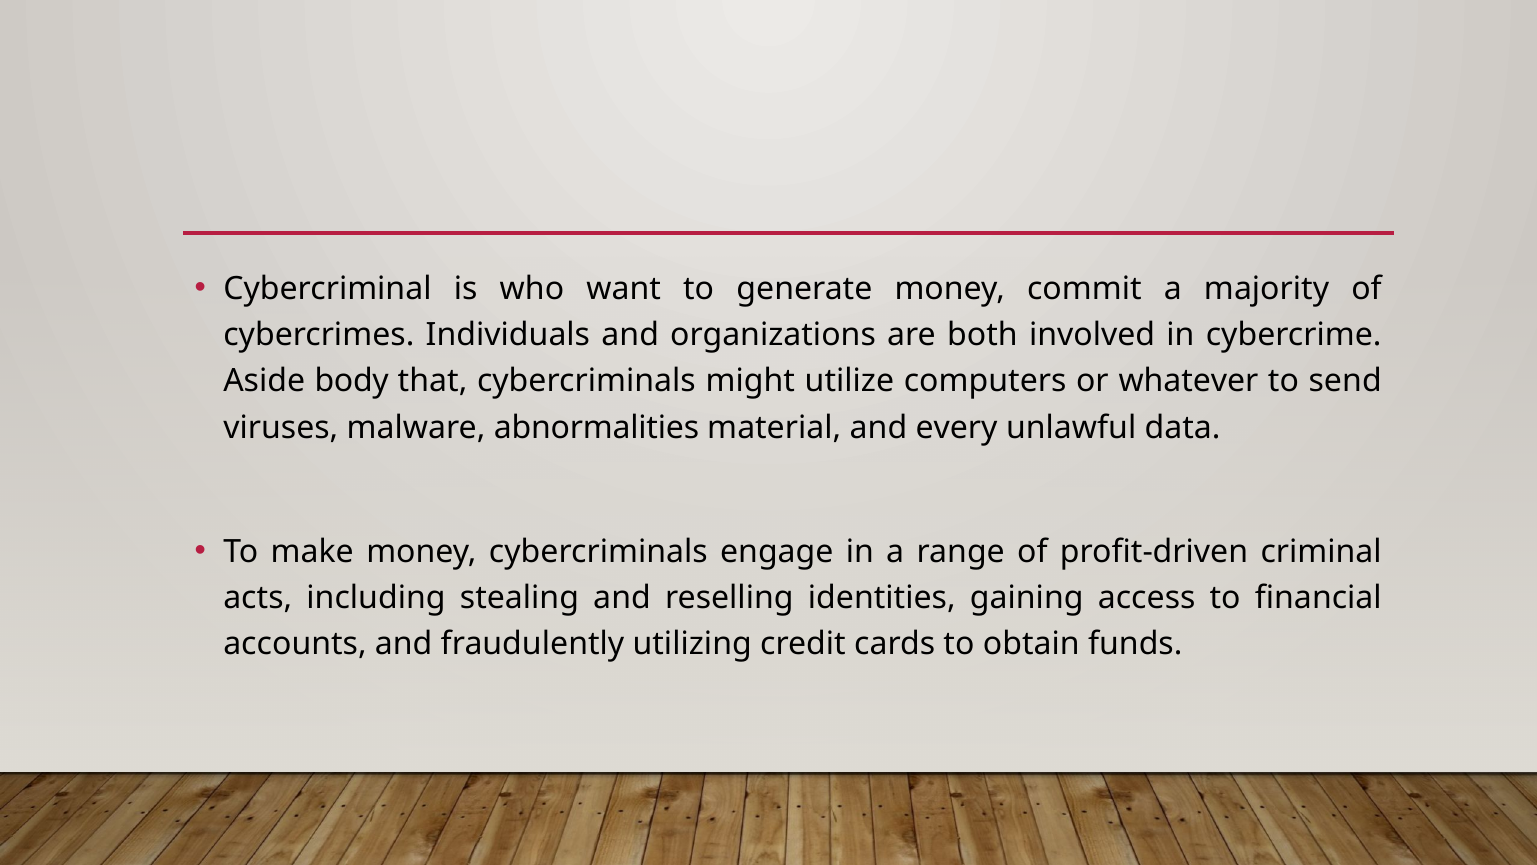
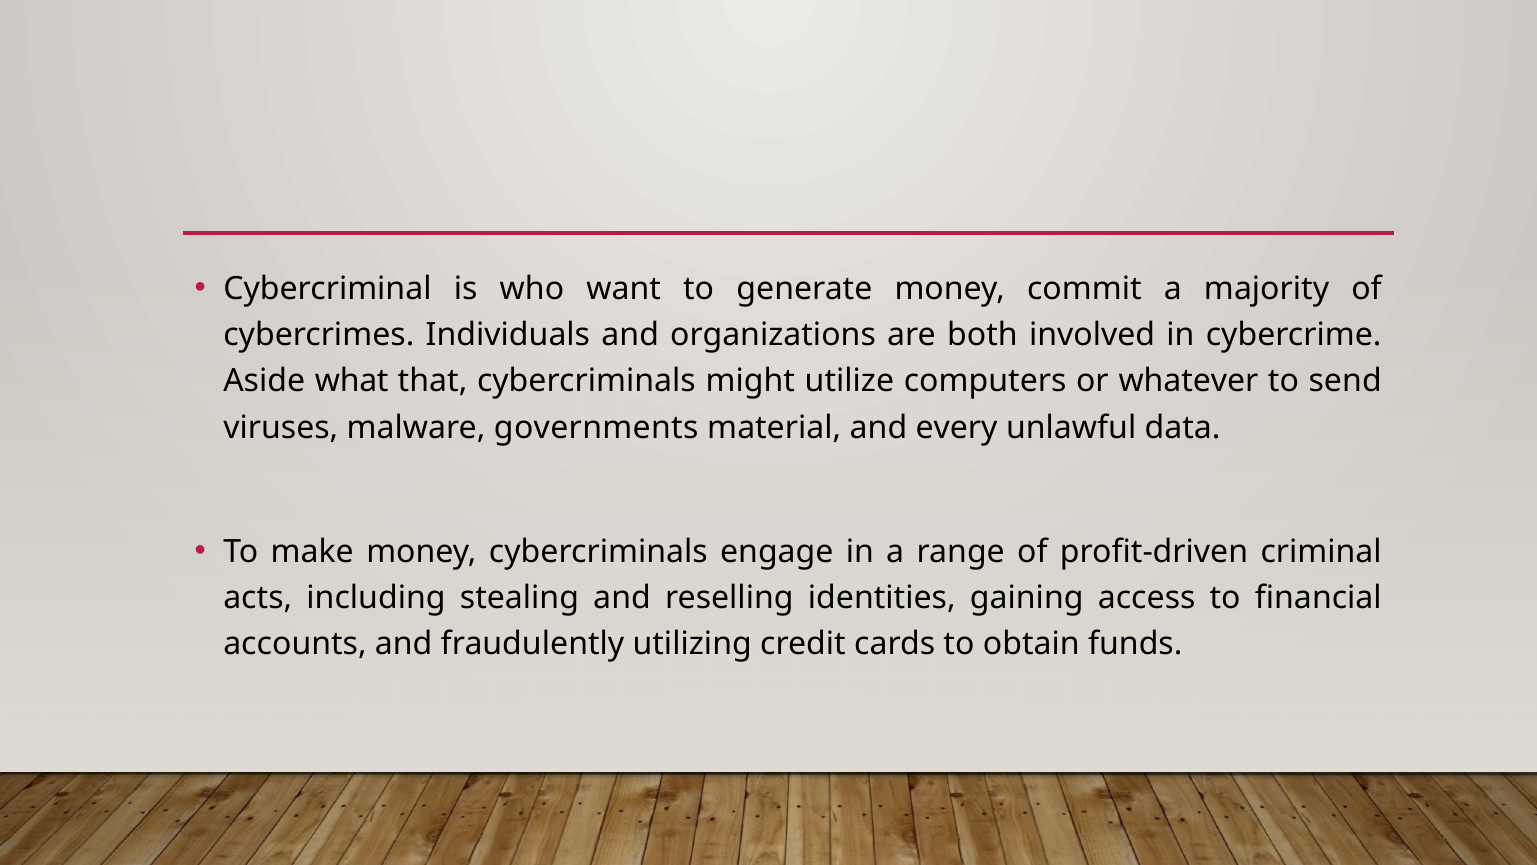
body: body -> what (352, 381)
abnormalities: abnormalities -> governments (596, 427)
